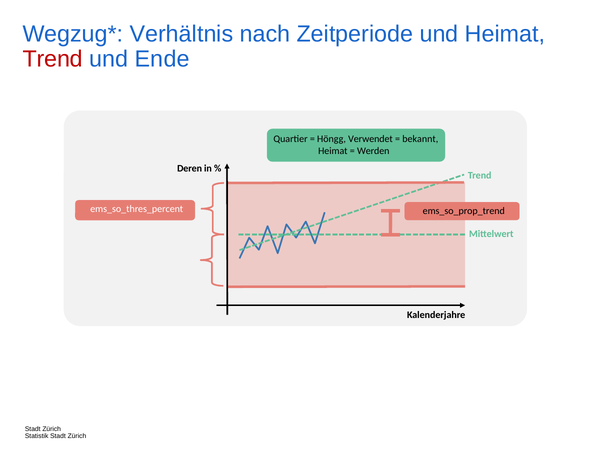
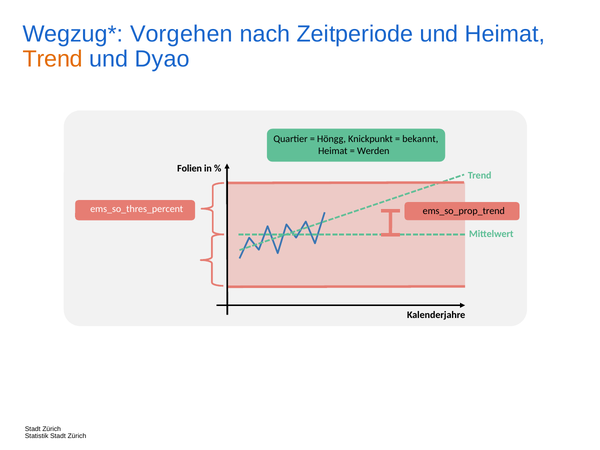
Verhältnis: Verhältnis -> Vorgehen (181, 34)
Trend colour: red -> orange (53, 59)
Ende: Ende -> Dyao (162, 59)
Verwendet: Verwendet -> Knickpunkt (371, 139)
Deren: Deren -> Folien (190, 168)
